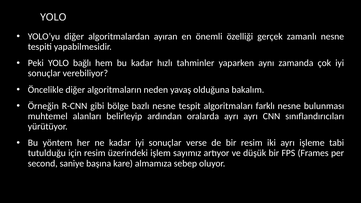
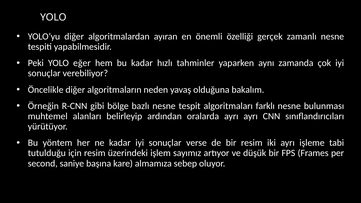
bağlı: bağlı -> eğer (82, 63)
